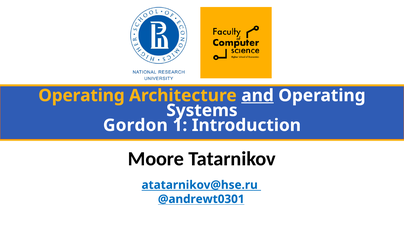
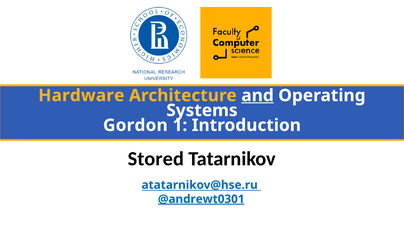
Operating: Operating -> Hardware (81, 96)
Moore: Moore -> Stored (156, 159)
@andrewt0301 underline: none -> present (201, 199)
